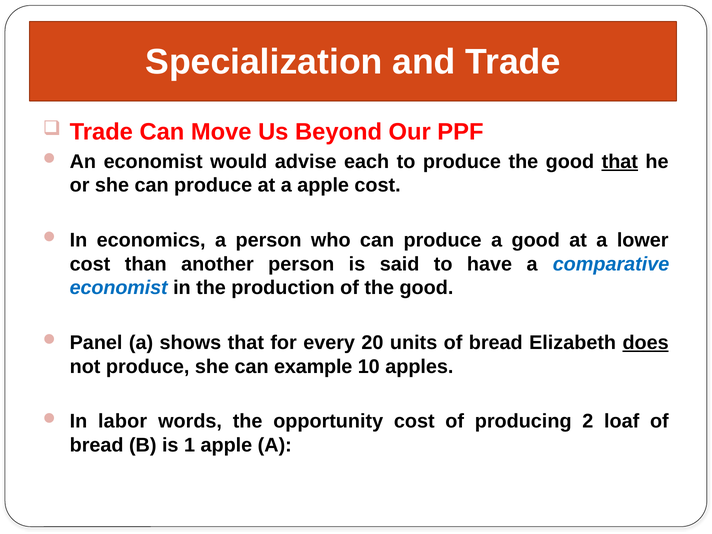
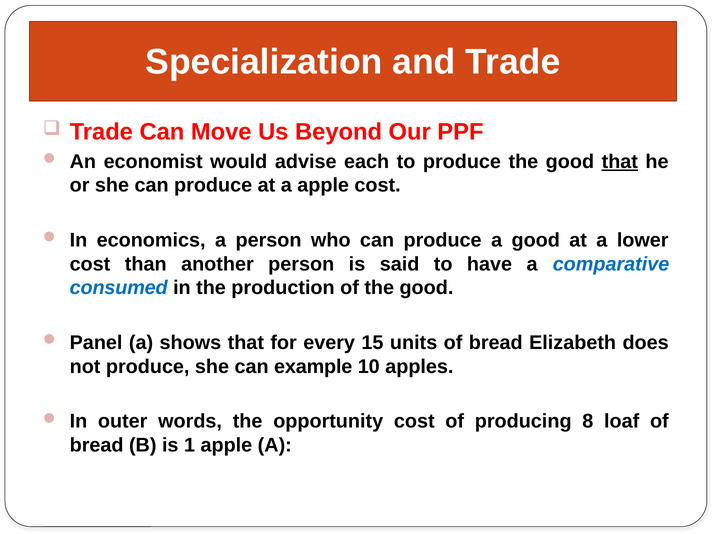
economist: economist -> consumed (119, 288)
20: 20 -> 15 (372, 343)
does underline: present -> none (646, 343)
labor: labor -> outer (123, 421)
2: 2 -> 8 (588, 421)
